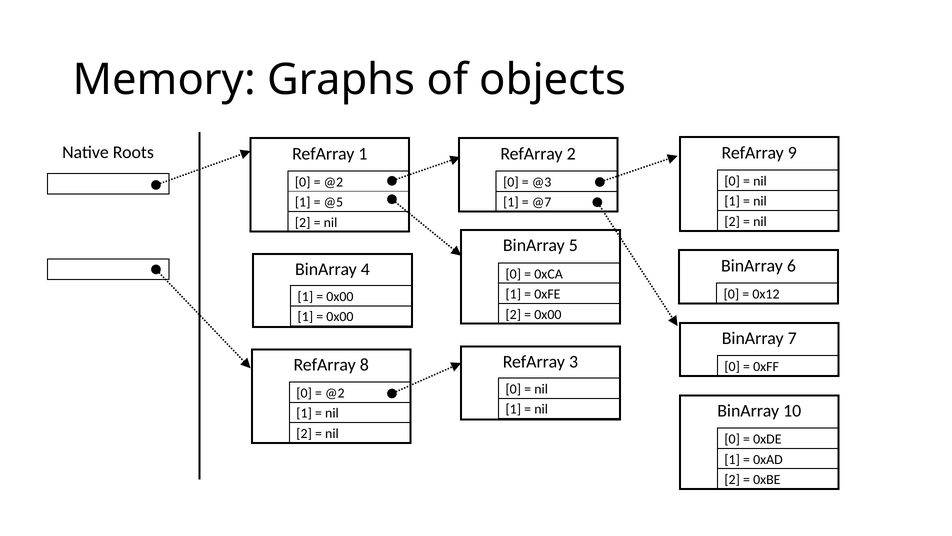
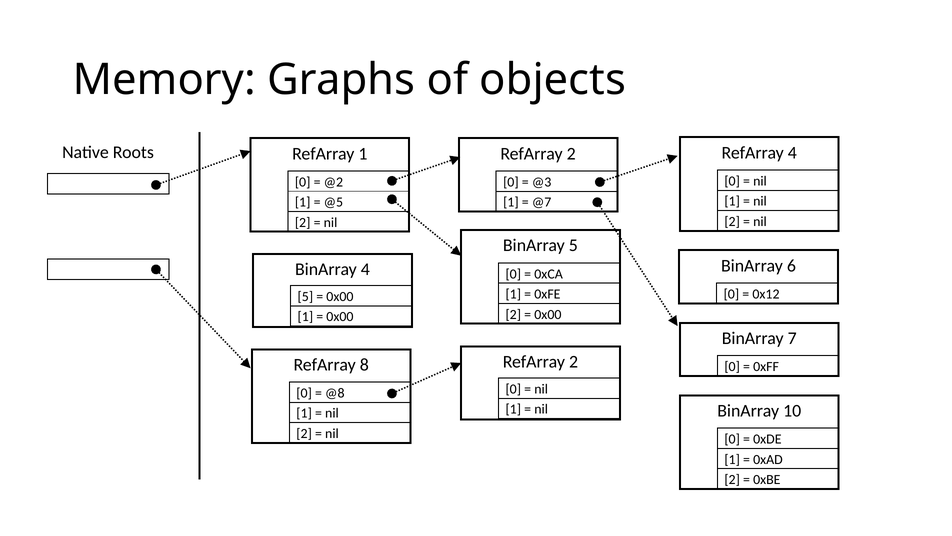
RefArray 9: 9 -> 4 (792, 153)
1: 1 -> 5 (305, 296)
3: 3 -> 2 (574, 361)
@2: @2 -> @8 (335, 393)
